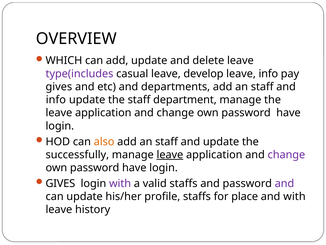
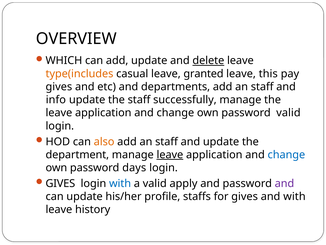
delete underline: none -> present (208, 61)
type(includes colour: purple -> orange (79, 74)
develop: develop -> granted (204, 74)
leave info: info -> this (268, 74)
department: department -> successfully (185, 100)
have: have -> valid (288, 113)
successfully: successfully -> department (77, 154)
change colour: purple -> blue (286, 154)
have: have -> days (134, 167)
with colour: purple -> blue (120, 183)
valid staffs: staffs -> apply (183, 183)
for place: place -> gives (245, 196)
